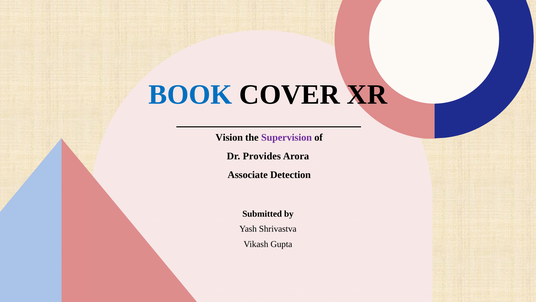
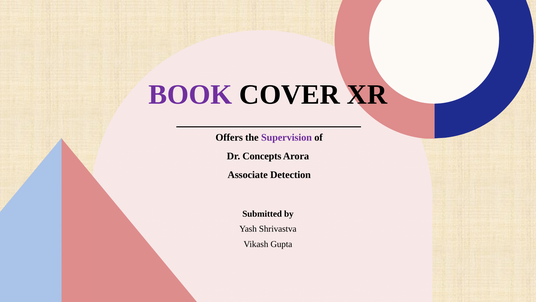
BOOK colour: blue -> purple (190, 95)
Vision: Vision -> Offers (229, 137)
Provides: Provides -> Concepts (262, 156)
